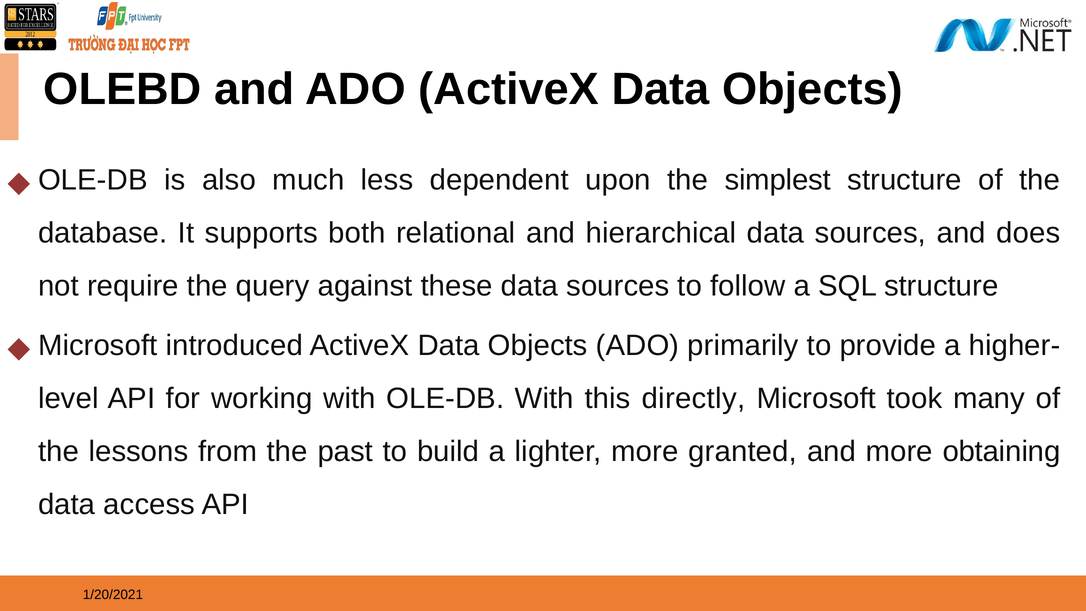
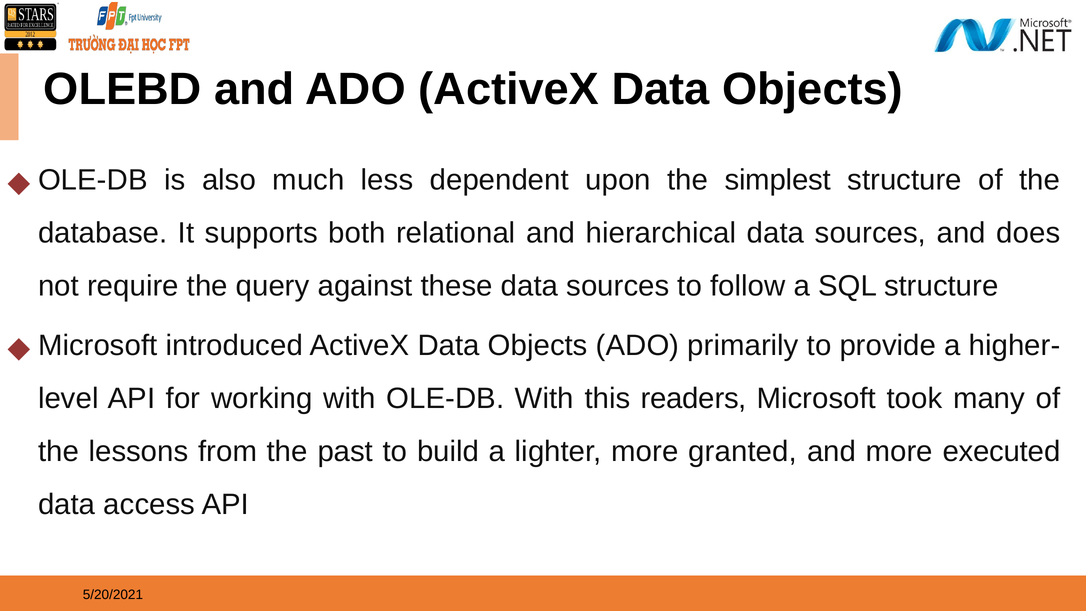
directly: directly -> readers (694, 399)
obtaining: obtaining -> executed (1001, 452)
1/20/2021: 1/20/2021 -> 5/20/2021 (113, 594)
